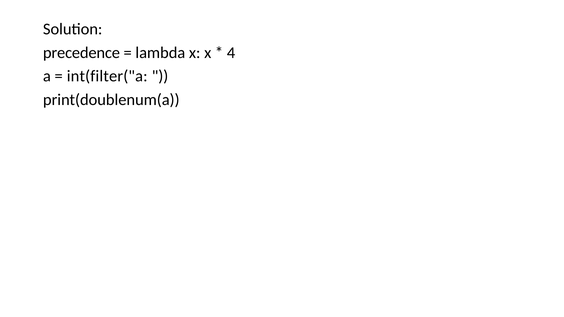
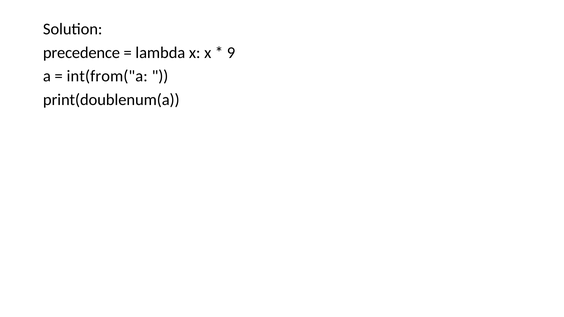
4: 4 -> 9 (231, 53)
int(filter("a: int(filter("a -> int(from("a (107, 76)
